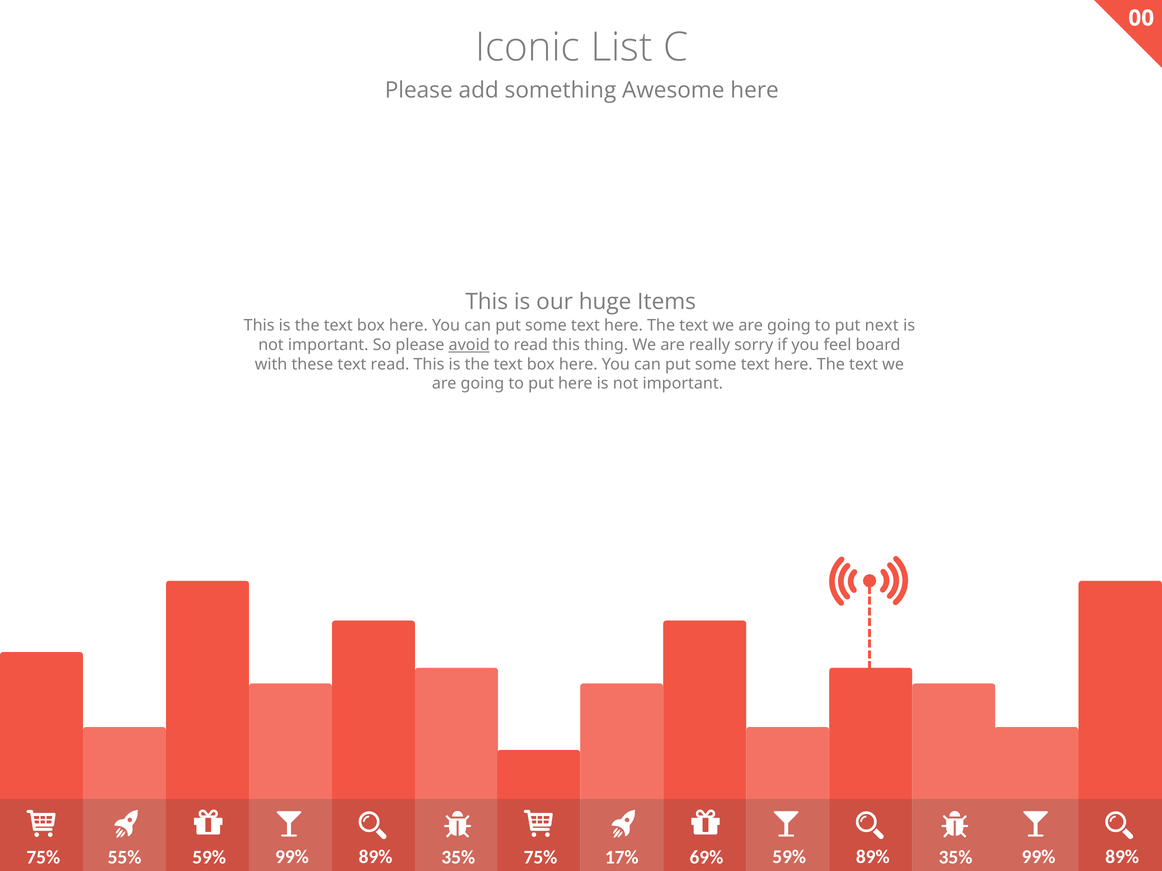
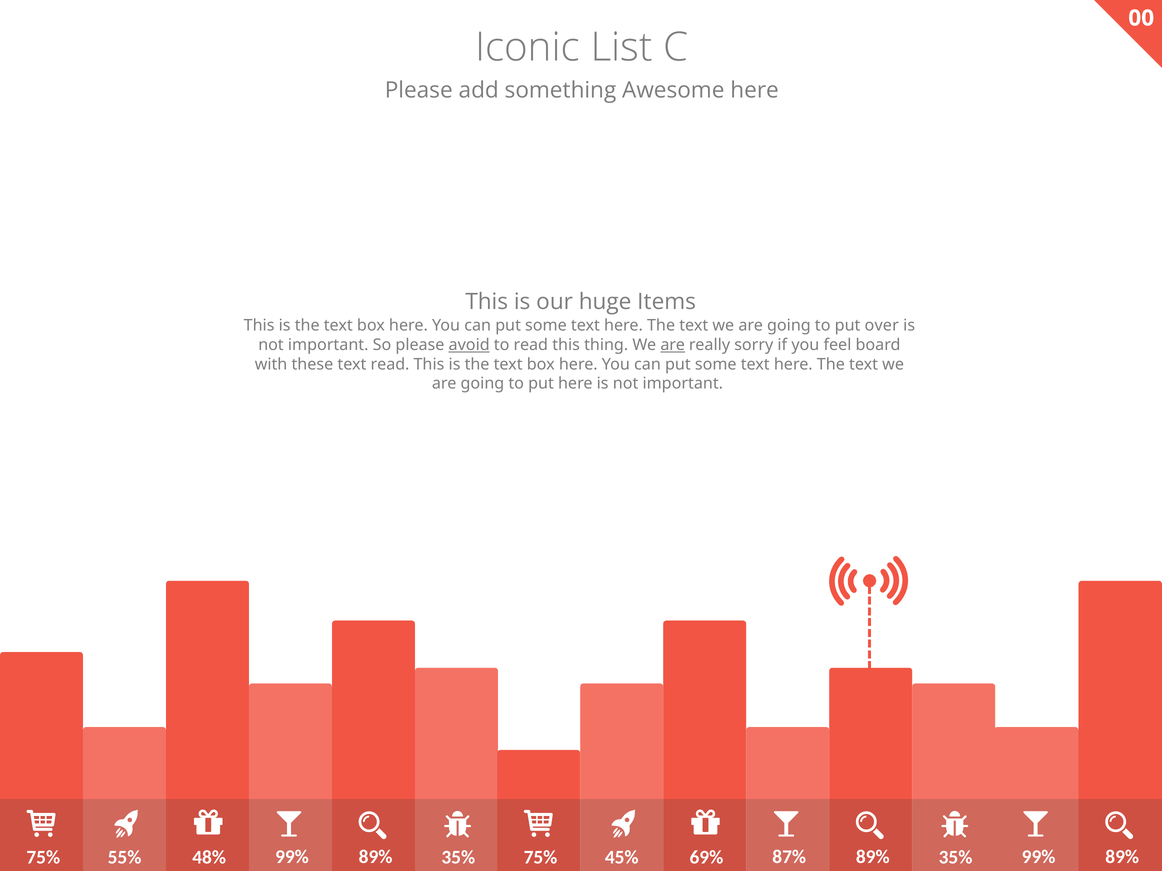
next: next -> over (882, 326)
are underline: none -> present (673, 345)
55% 59%: 59% -> 48% (209, 858)
17%: 17% -> 45% (622, 858)
69% 59%: 59% -> 87% (789, 857)
